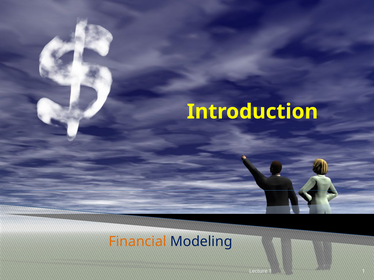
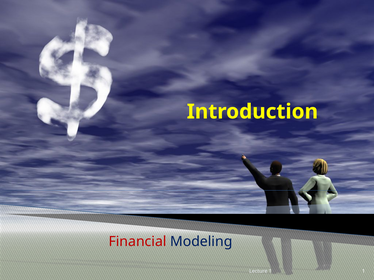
Financial colour: orange -> red (138, 242)
